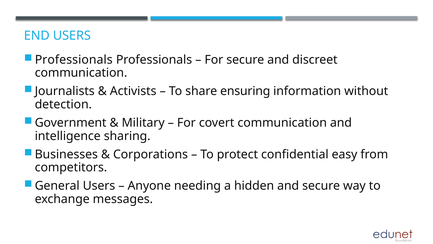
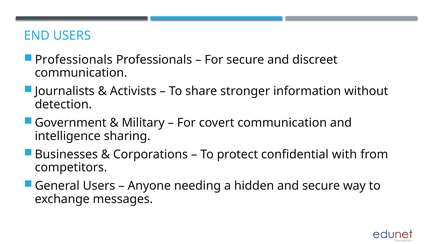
ensuring: ensuring -> stronger (245, 91)
easy: easy -> with (344, 154)
